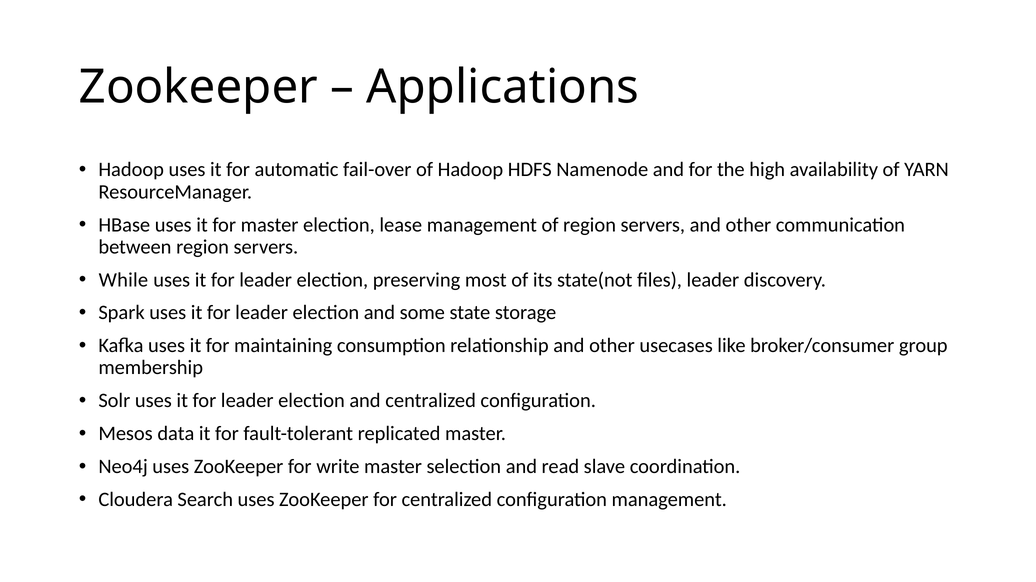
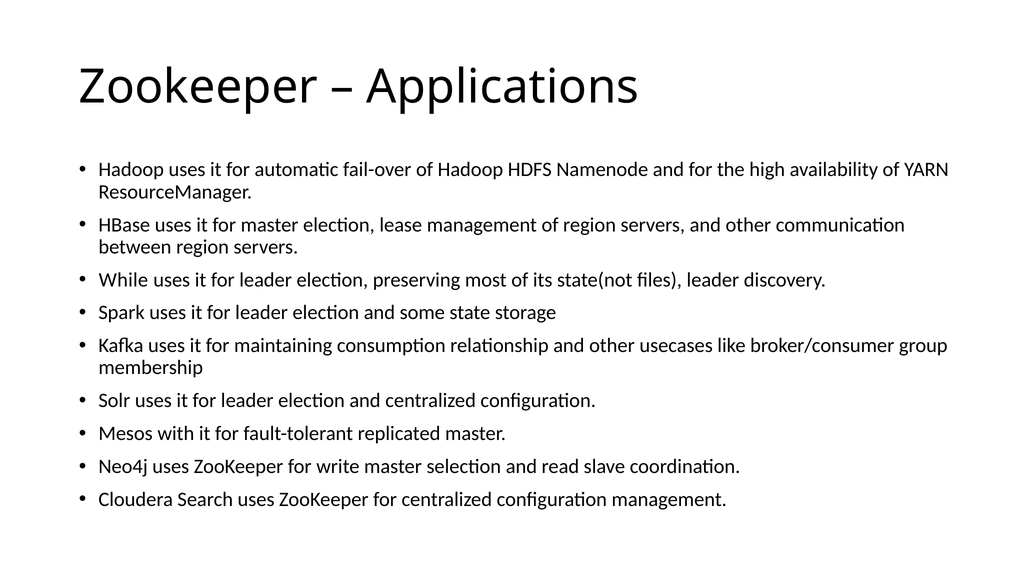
data: data -> with (176, 434)
